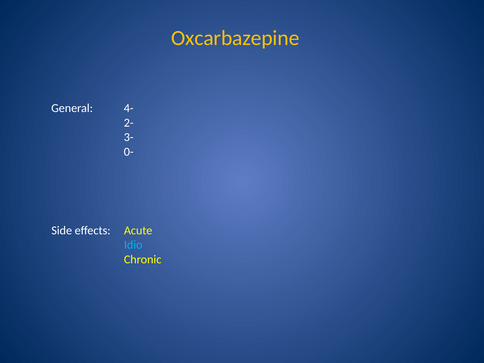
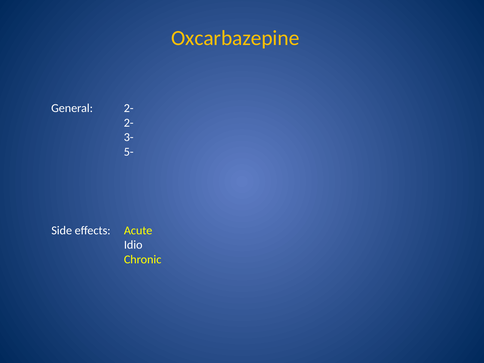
General 4-: 4- -> 2- (129, 108)
0-: 0- -> 5- (129, 152)
Idio colour: light blue -> white (133, 245)
